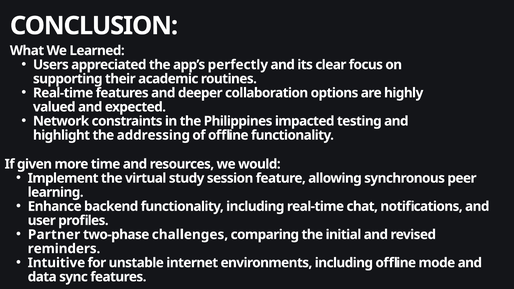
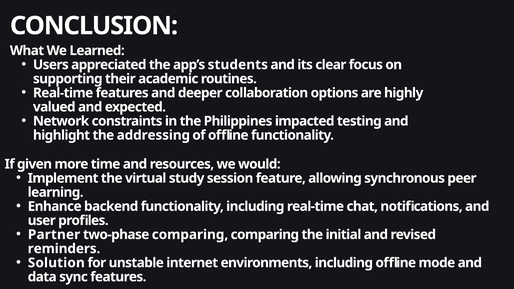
perfectly: perfectly -> students (238, 65)
two-phase challenges: challenges -> comparing (190, 235)
Intuitive: Intuitive -> Solution (56, 263)
